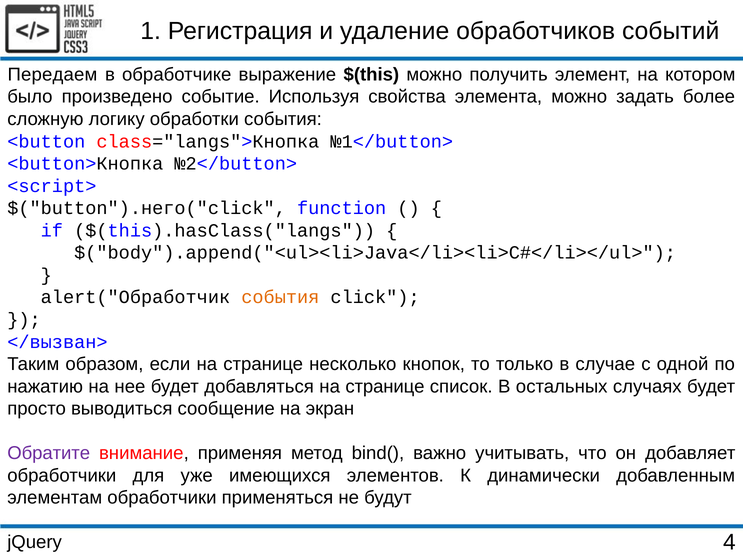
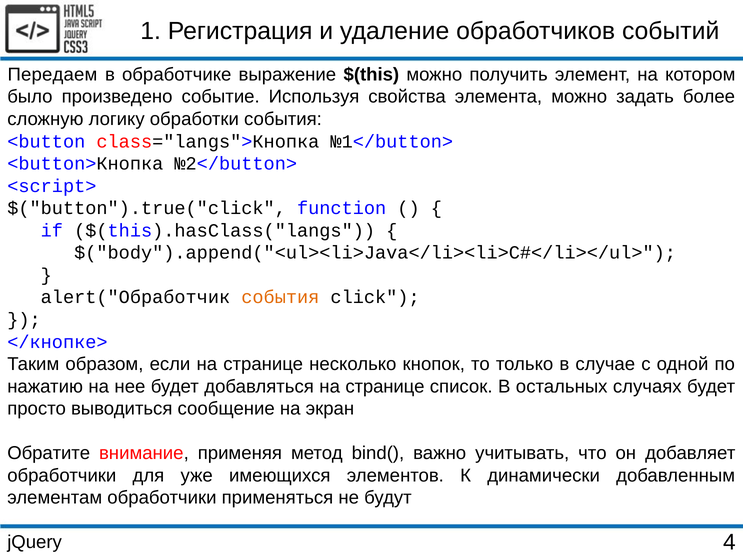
$("button").него("click: $("button").него("click -> $("button").true("click (147, 208)
</вызван>: </вызван> -> </кнопке> (57, 342)
Обратите colour: purple -> black (49, 454)
